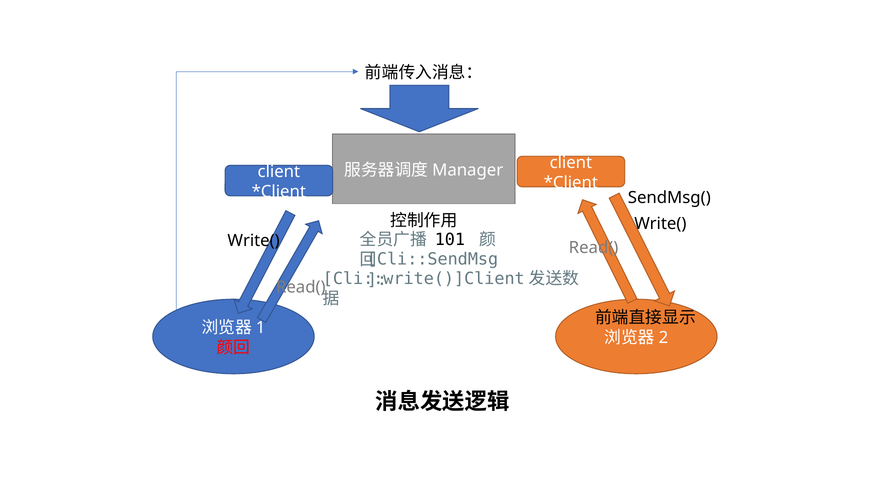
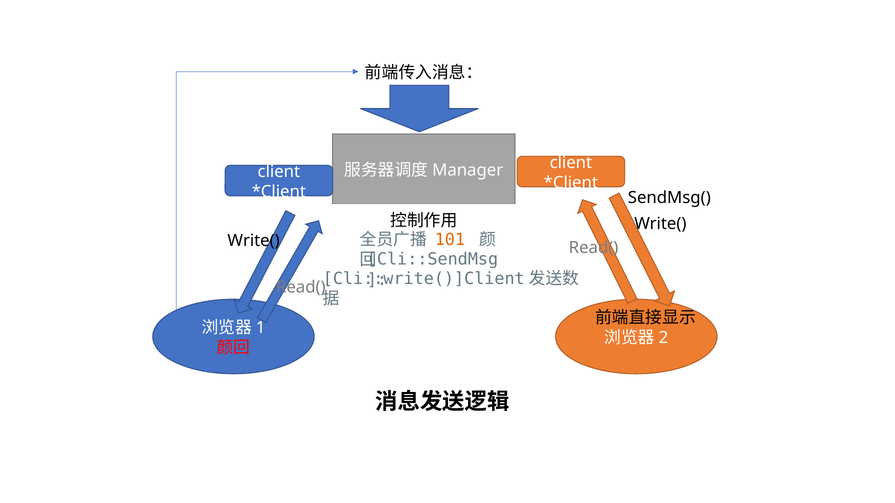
101 colour: black -> orange (450, 240)
